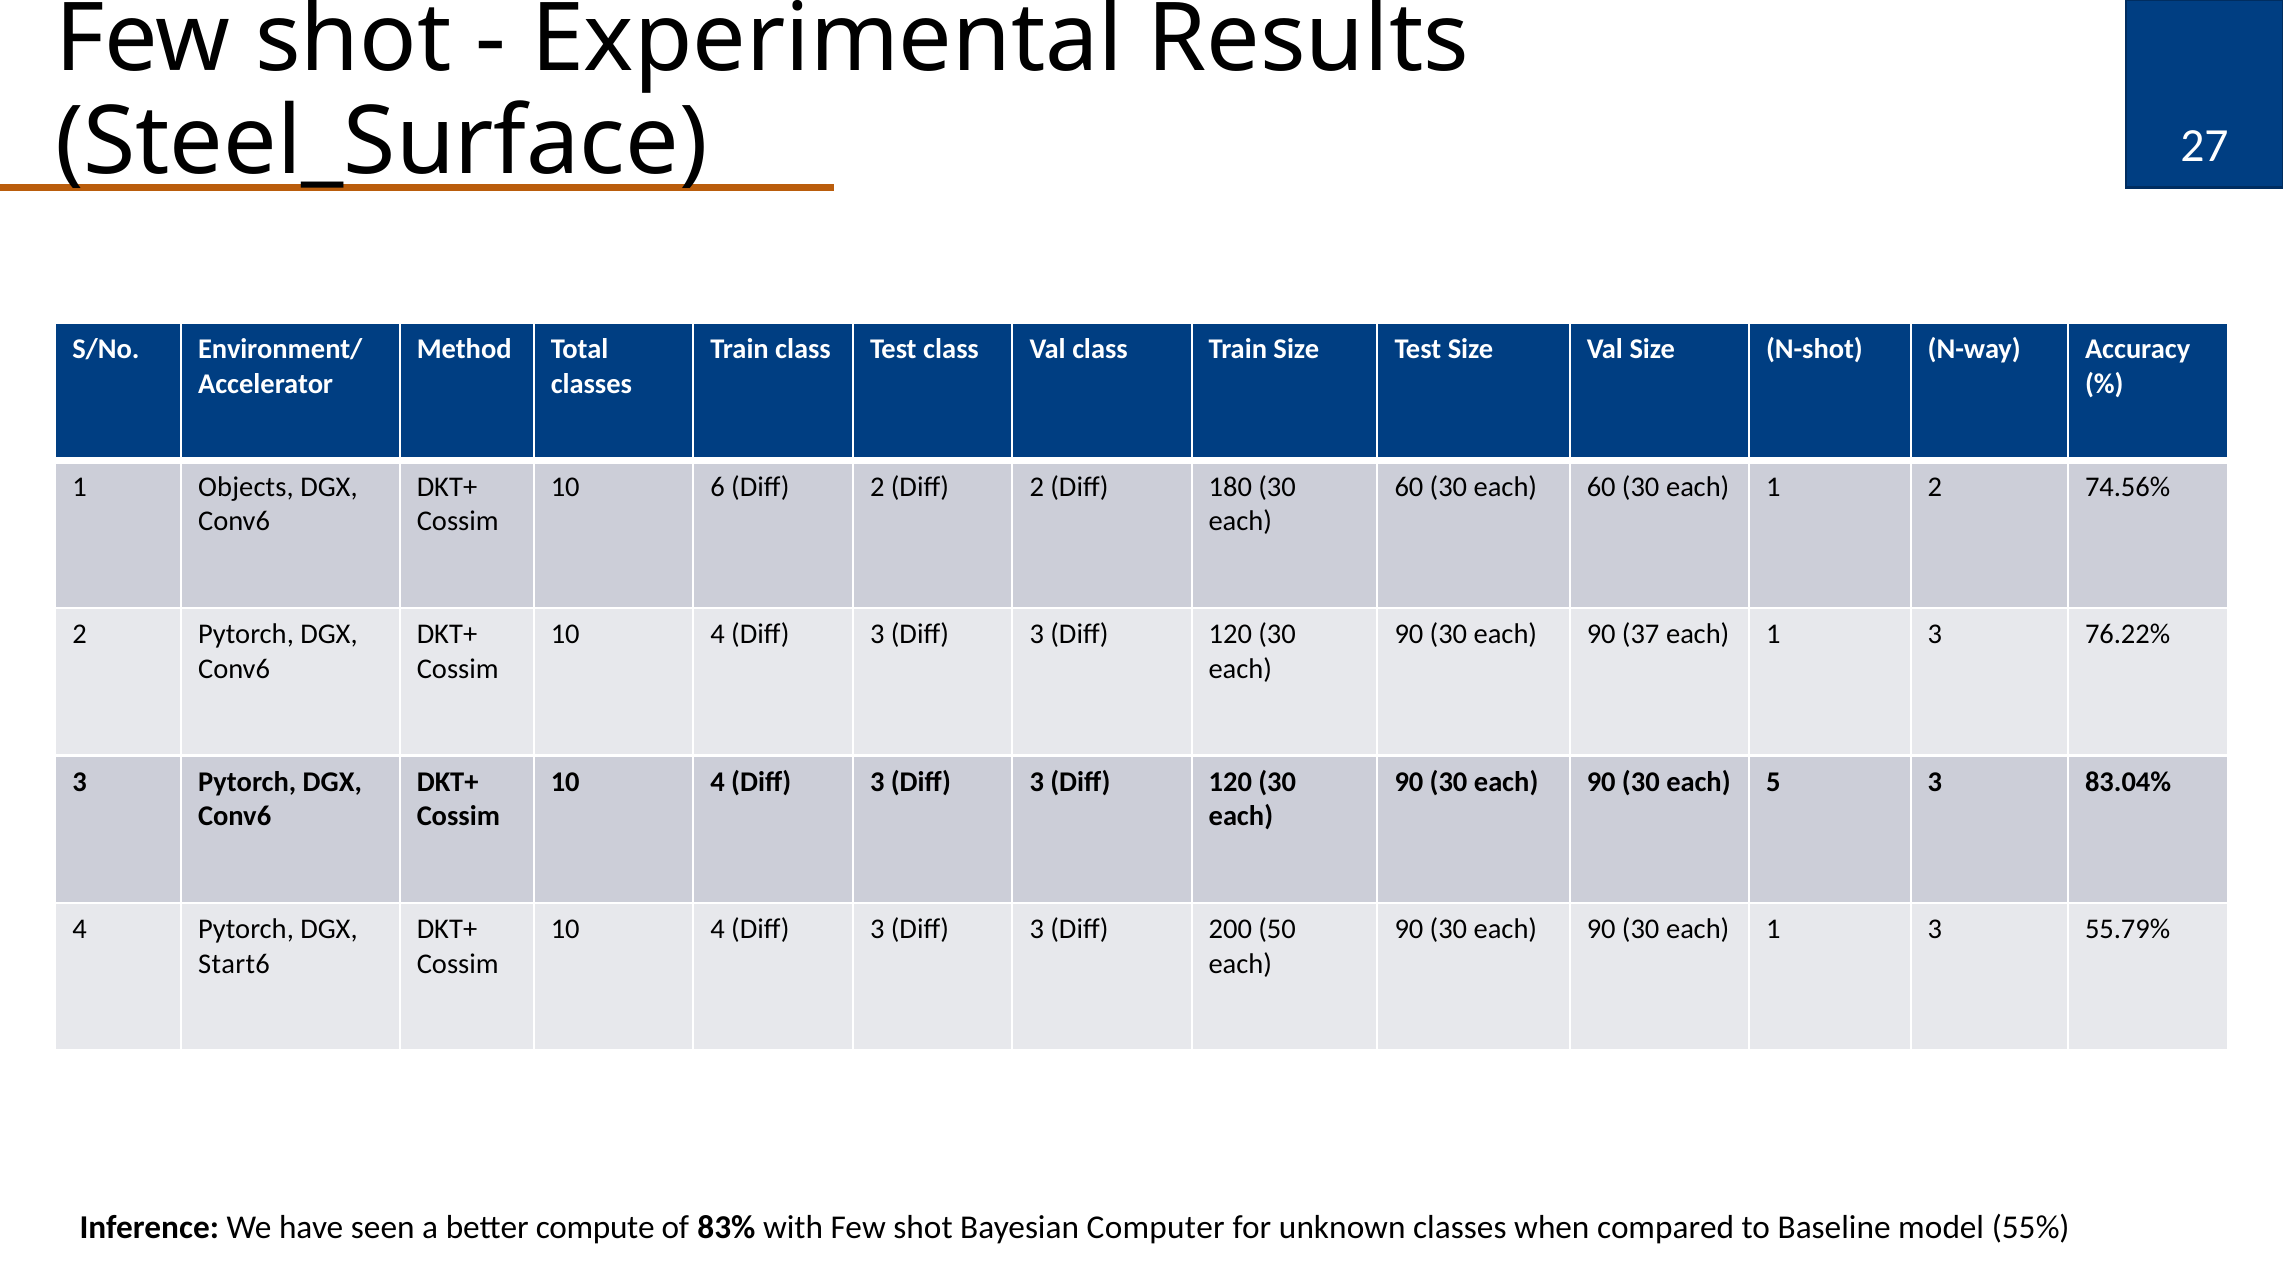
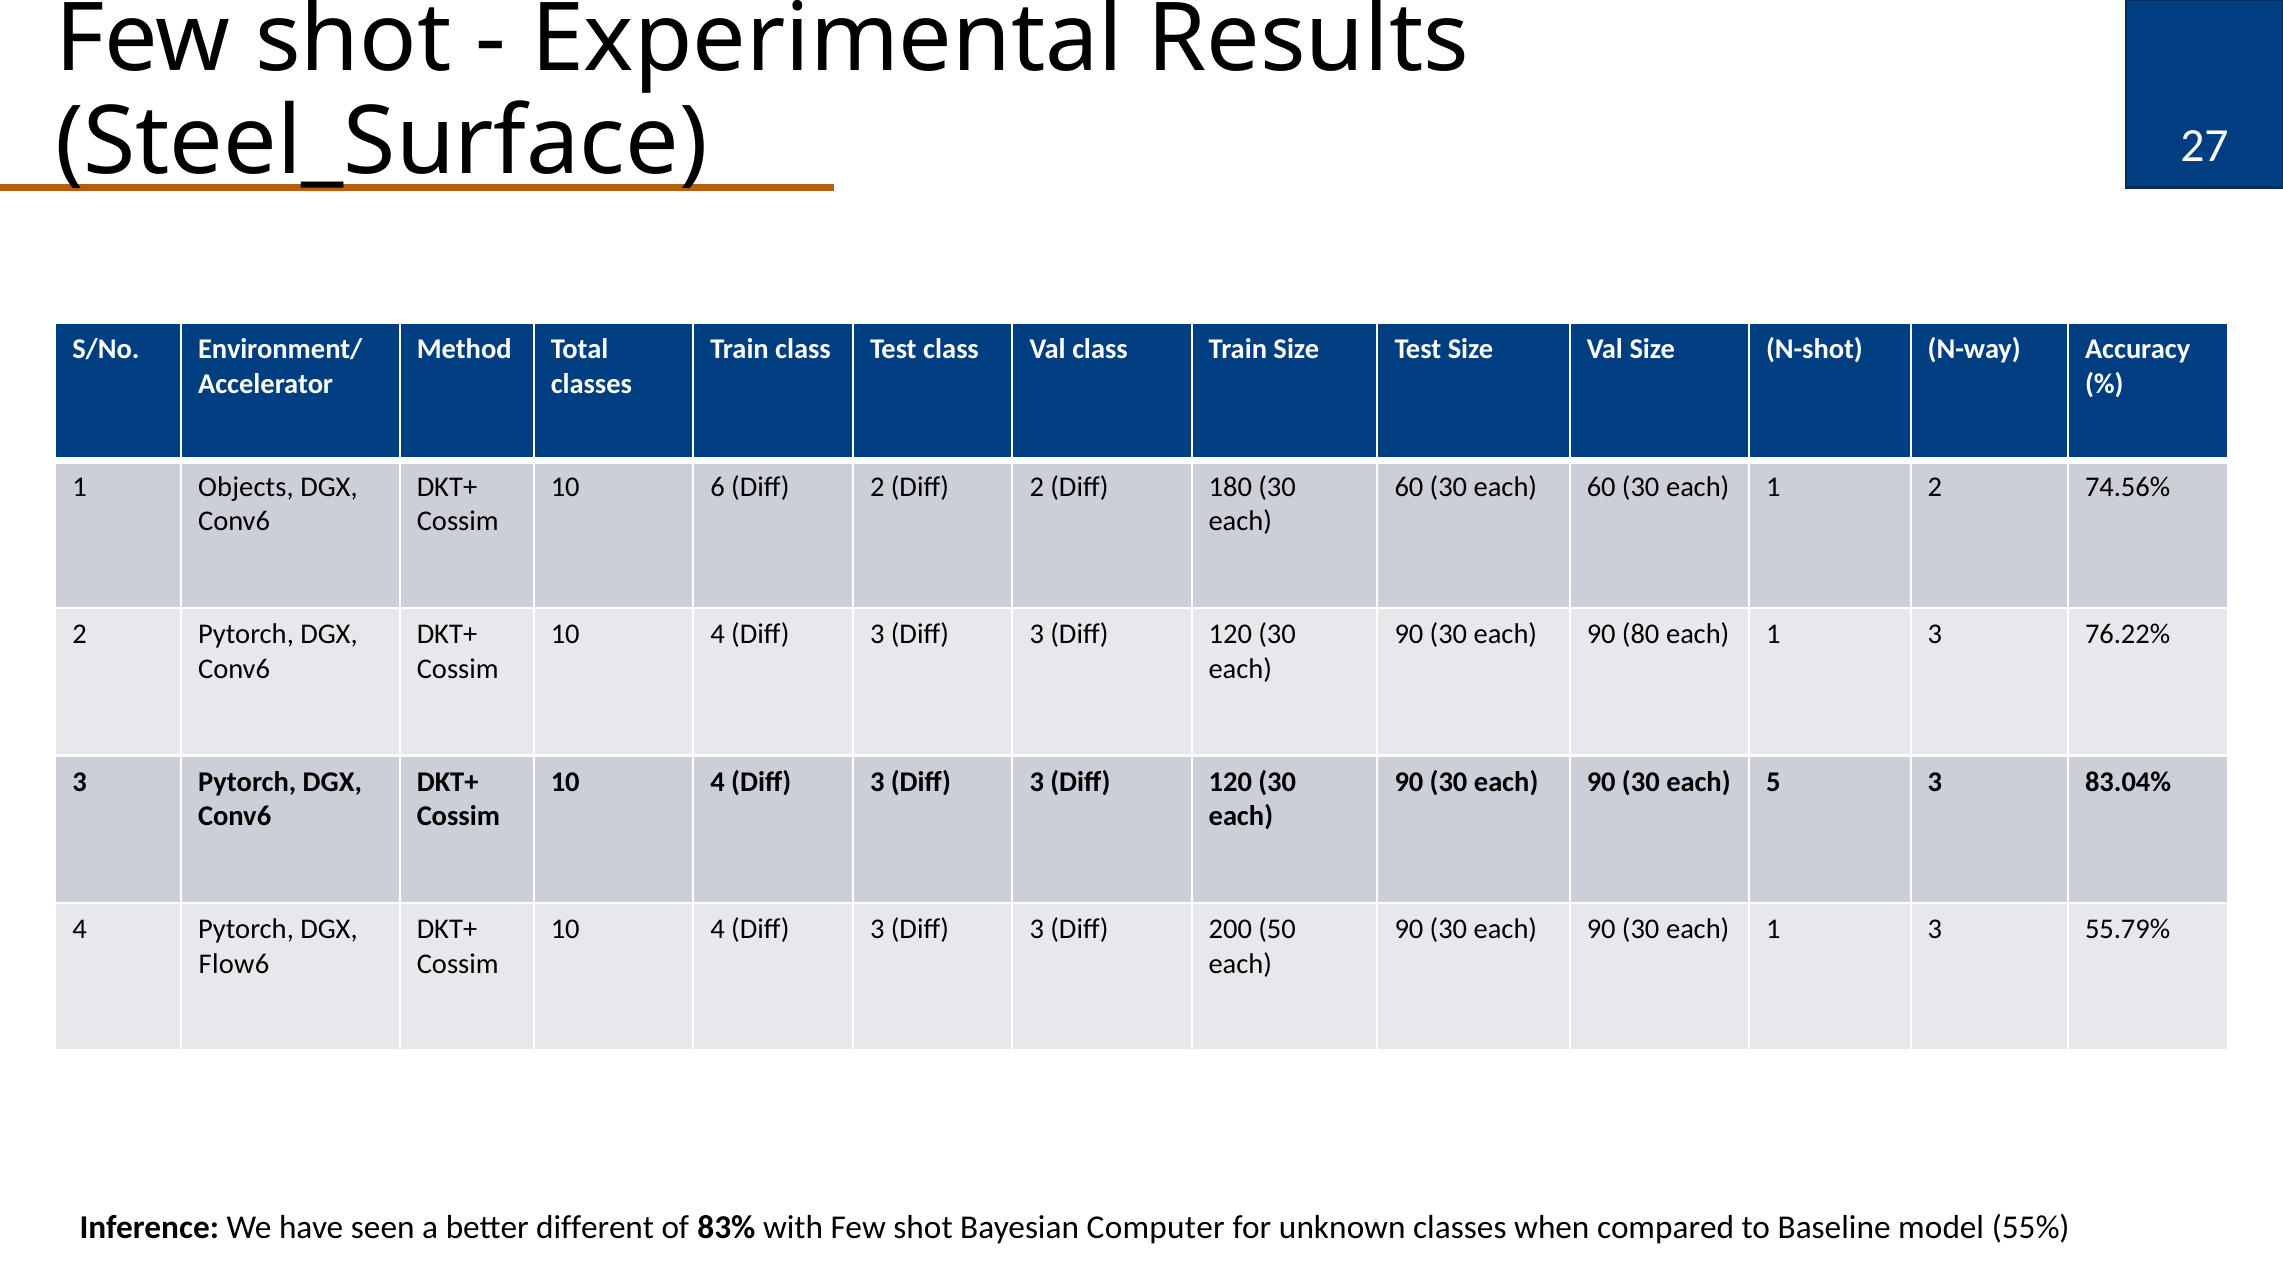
37: 37 -> 80 (1641, 634)
Start6: Start6 -> Flow6 (234, 964)
compute: compute -> different (595, 1228)
